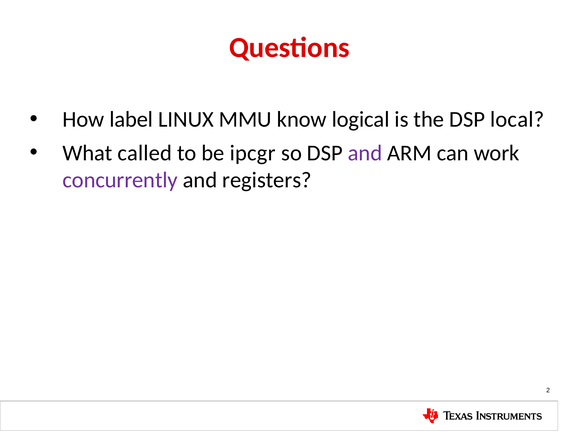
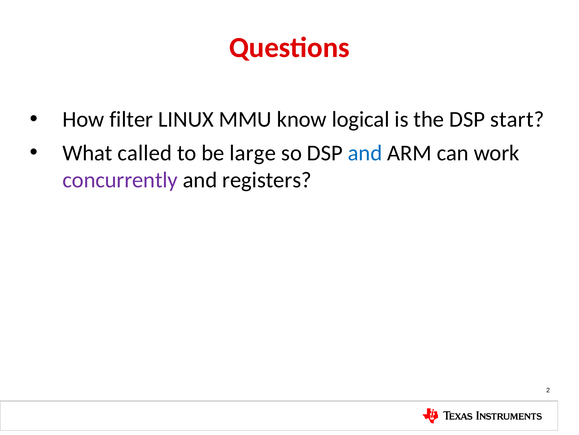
label: label -> filter (131, 119)
local: local -> start (517, 119)
ipcgr: ipcgr -> large (253, 153)
and colour: purple -> blue (365, 153)
